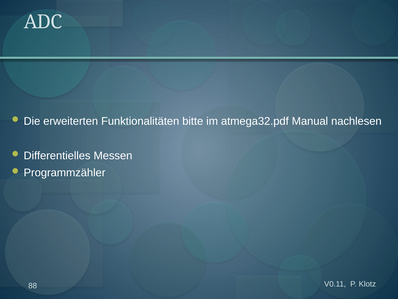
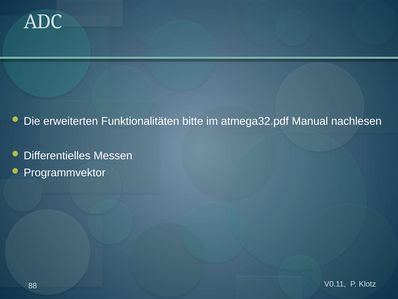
Programmzähler: Programmzähler -> Programmvektor (65, 173)
